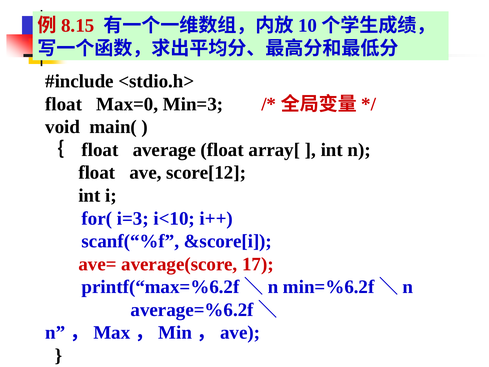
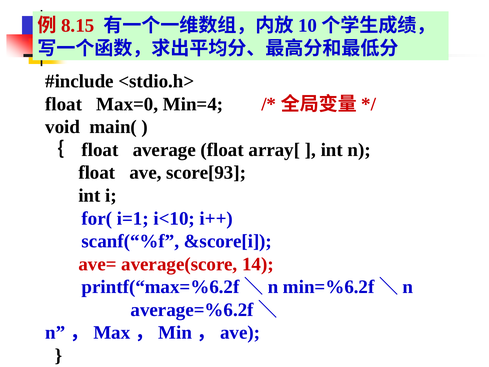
Min=3: Min=3 -> Min=4 (193, 104)
score[12: score[12 -> score[93 (206, 173)
i=3: i=3 -> i=1 (133, 218)
17: 17 -> 14 (258, 264)
